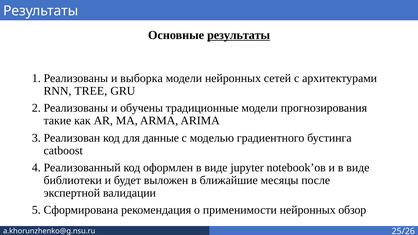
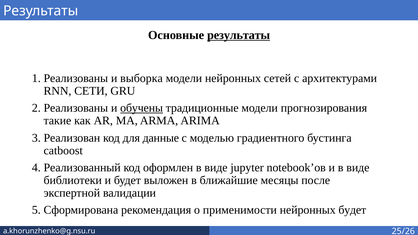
TREE: TREE -> СЕТИ (91, 91)
обучены underline: none -> present (142, 108)
нейронных обзор: обзор -> будет (352, 210)
